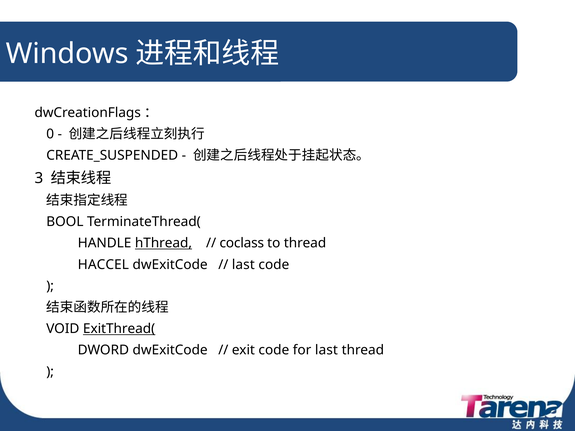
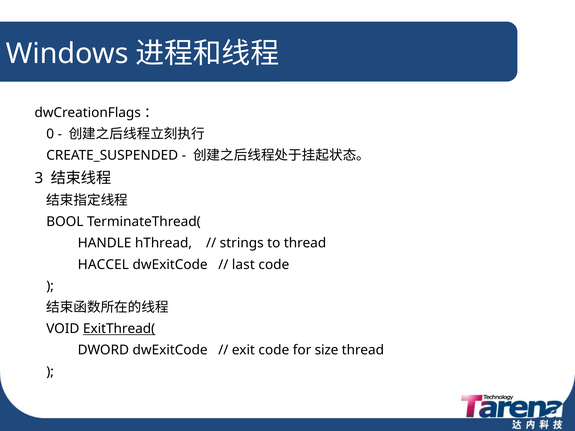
hThread underline: present -> none (163, 243)
coclass: coclass -> strings (242, 243)
for last: last -> size (327, 350)
